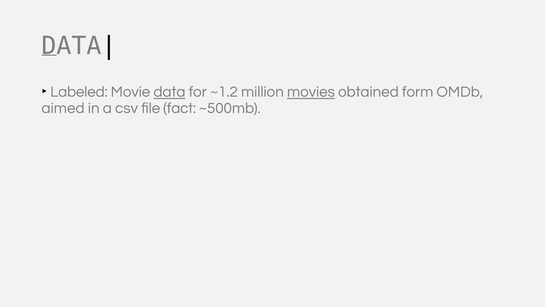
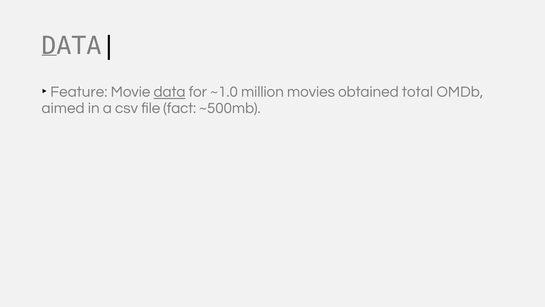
Labeled: Labeled -> Feature (79, 92)
~1.2: ~1.2 -> ~1.0 (224, 92)
movies underline: present -> none (311, 92)
form: form -> total (418, 92)
